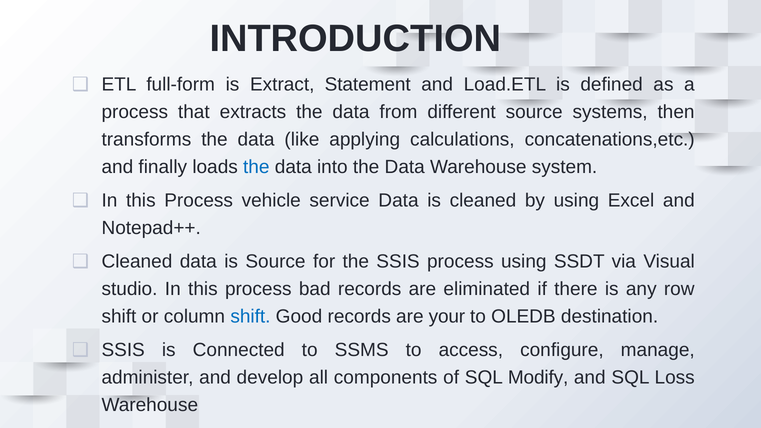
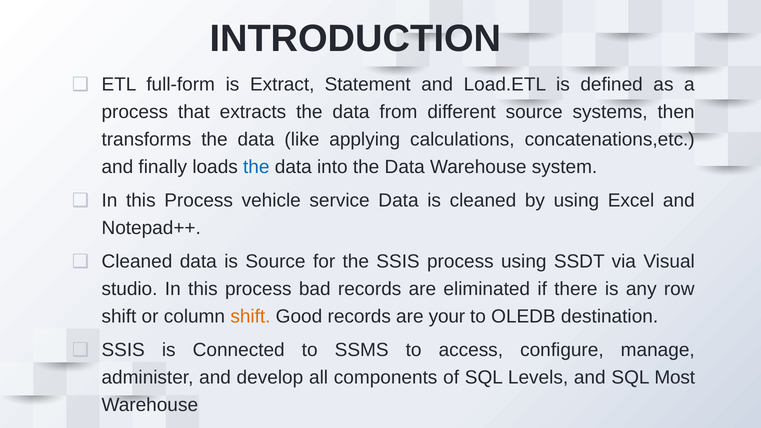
shift colour: blue -> orange (250, 316)
Modify: Modify -> Levels (538, 378)
Loss: Loss -> Most (675, 378)
